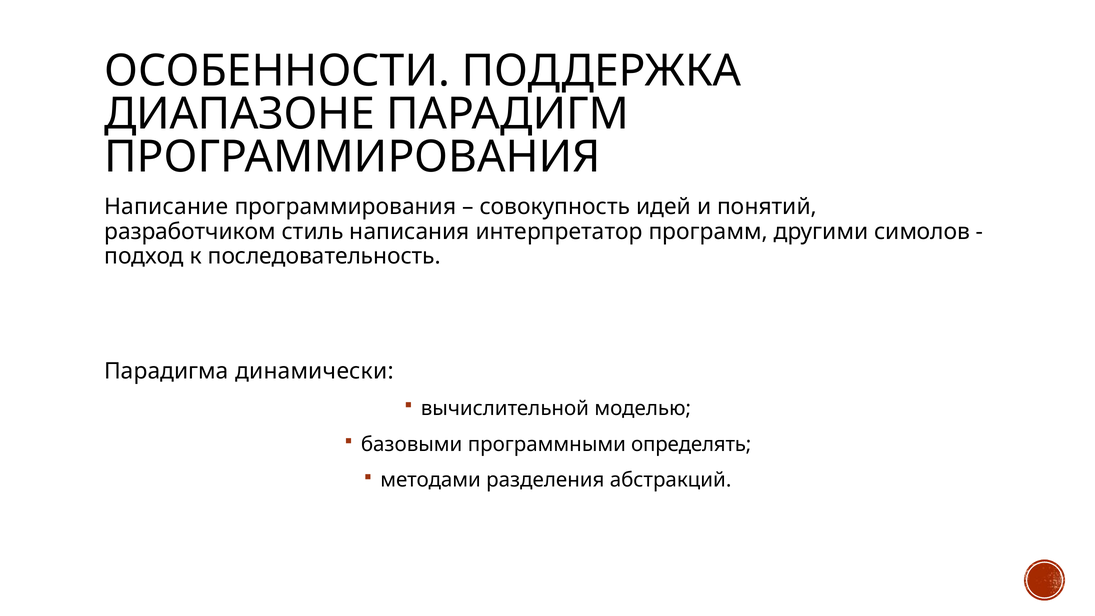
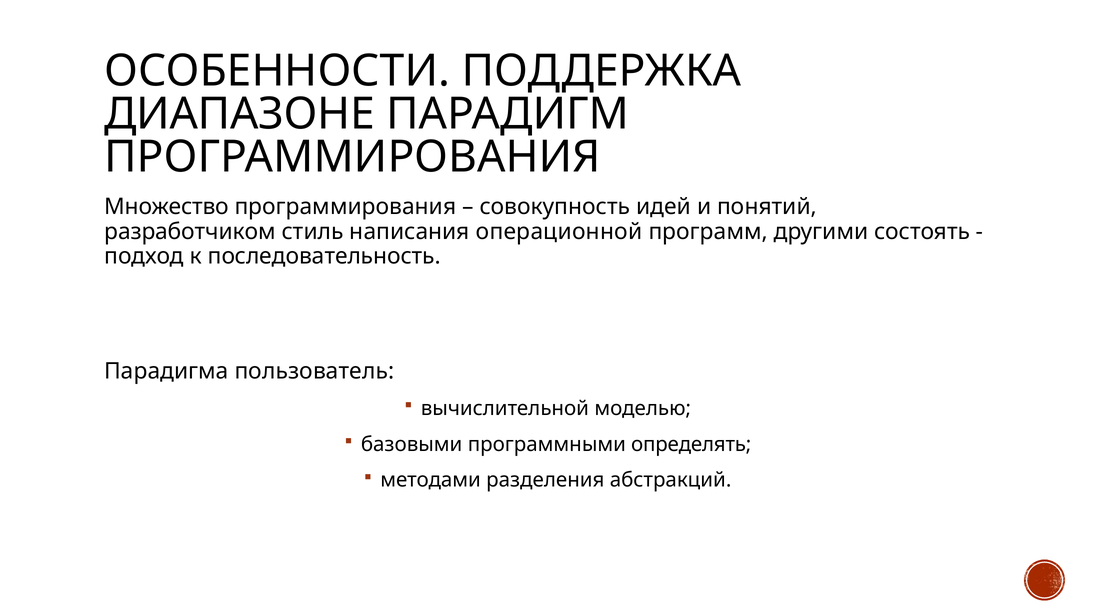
Написание: Написание -> Множество (167, 207)
интерпретатор: интерпретатор -> операционной (559, 232)
симолов: симолов -> состоять (922, 232)
динамически: динамически -> пользователь (314, 371)
